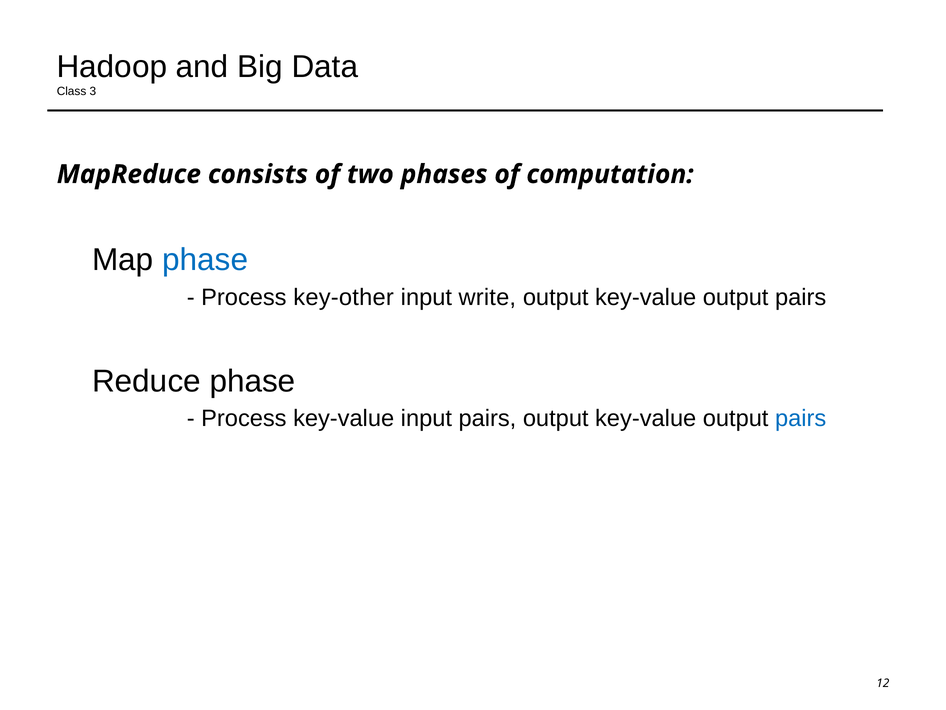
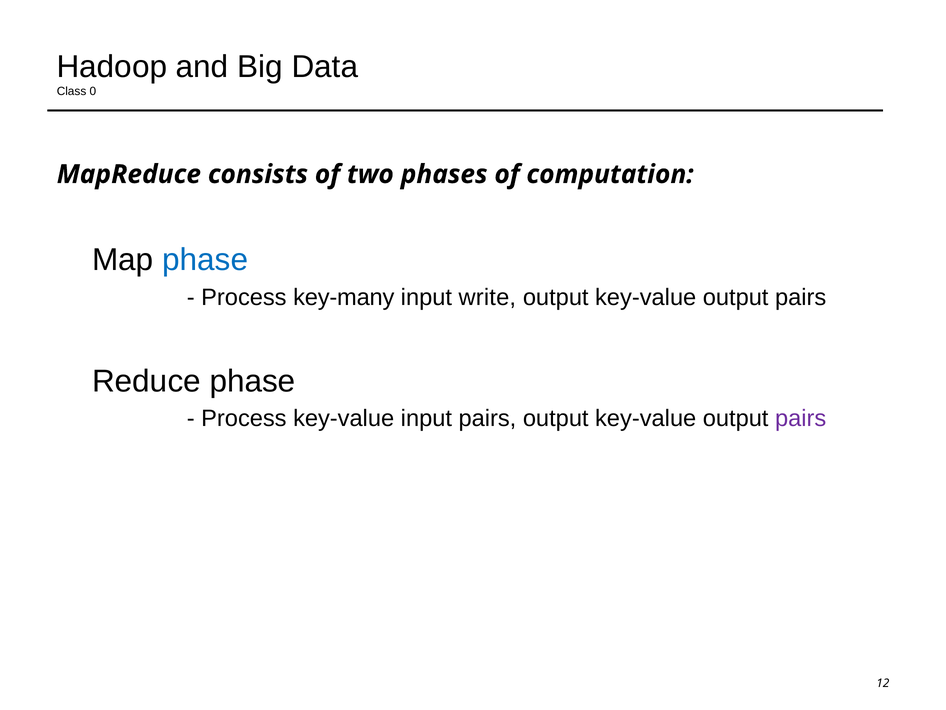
3: 3 -> 0 (93, 91)
key-other: key-other -> key-many (344, 297)
pairs colour: blue -> purple (801, 418)
